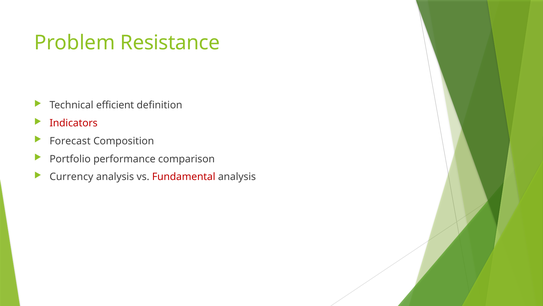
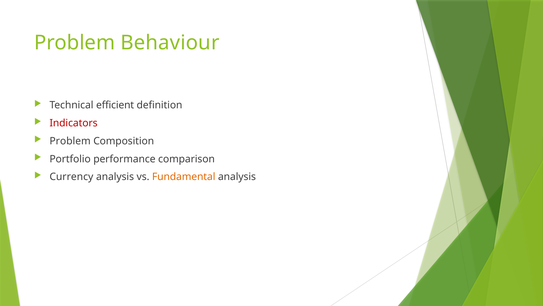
Resistance: Resistance -> Behaviour (170, 43)
Forecast: Forecast -> Problem (70, 141)
Fundamental colour: red -> orange (184, 177)
